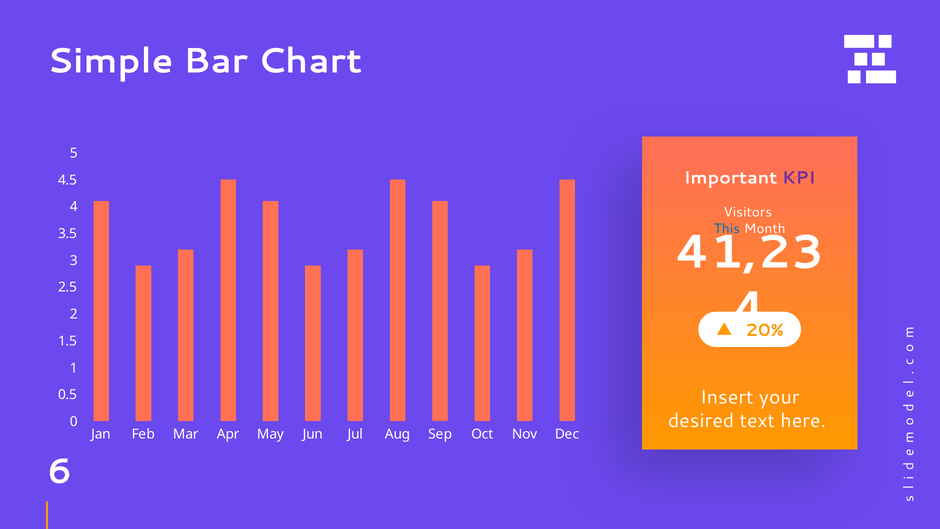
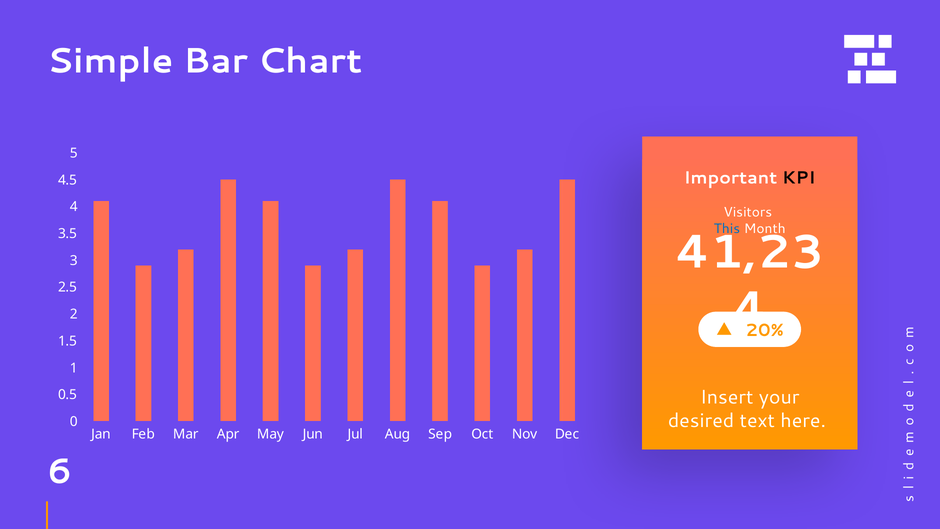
KPI colour: purple -> black (799, 178)
